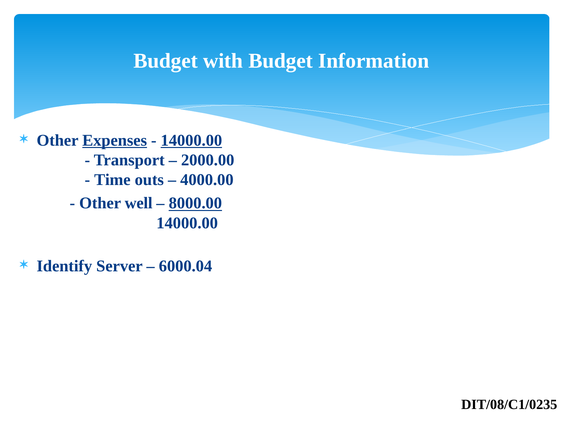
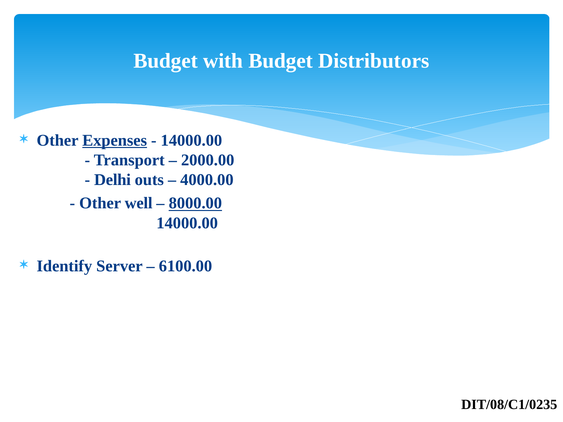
Information: Information -> Distributors (374, 61)
14000.00 underline: present -> none (191, 140)
Time: Time -> Delhi (112, 180)
6000.04: 6000.04 -> 6100.00 (185, 266)
